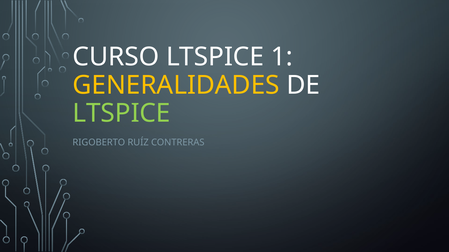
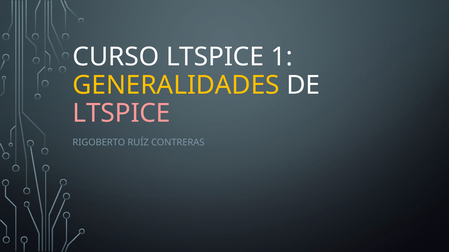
LTSPICE colour: light green -> pink (121, 114)
